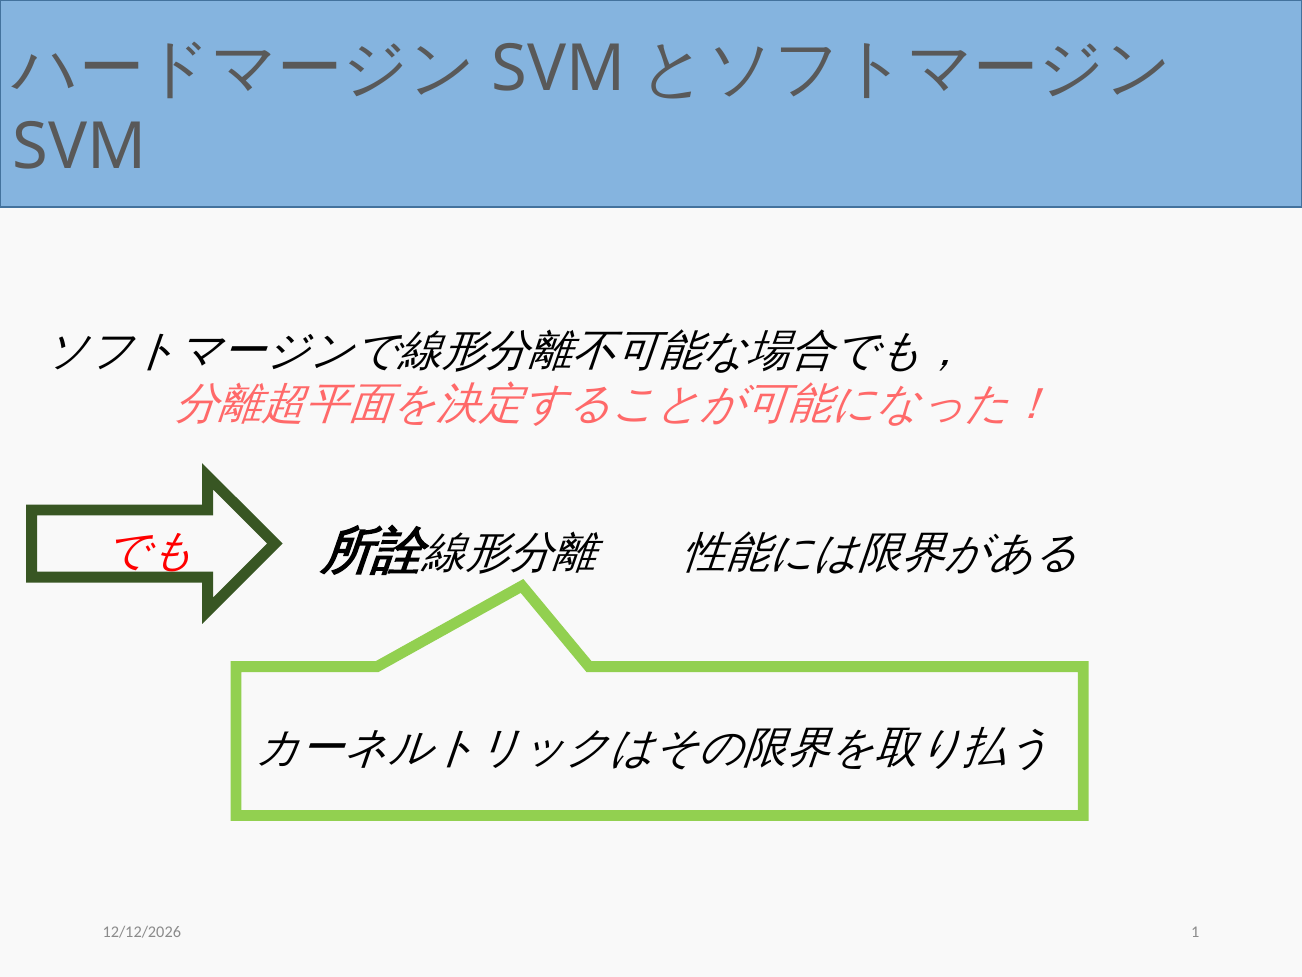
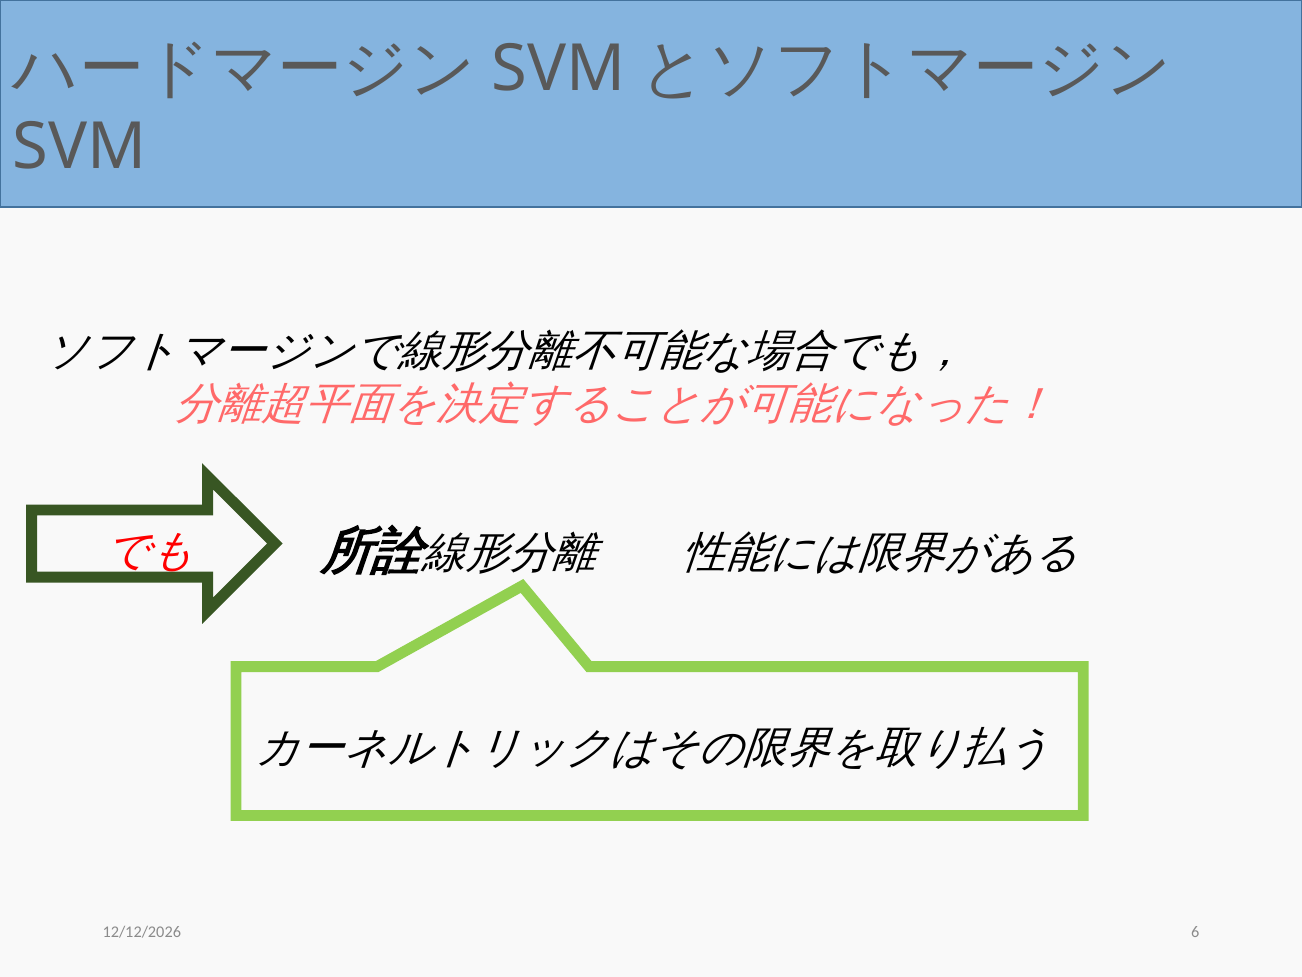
1: 1 -> 6 (1195, 932)
